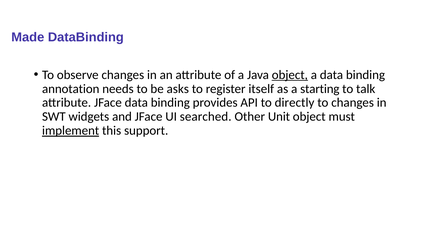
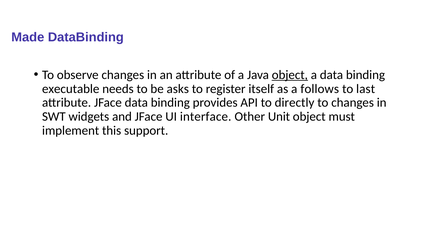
annotation: annotation -> executable (71, 89)
starting: starting -> follows (320, 89)
talk: talk -> last (366, 89)
searched: searched -> interface (206, 117)
implement underline: present -> none (71, 131)
